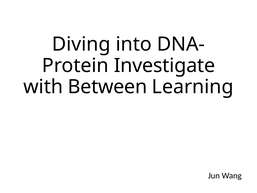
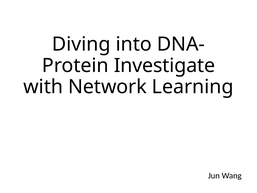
Between: Between -> Network (107, 87)
